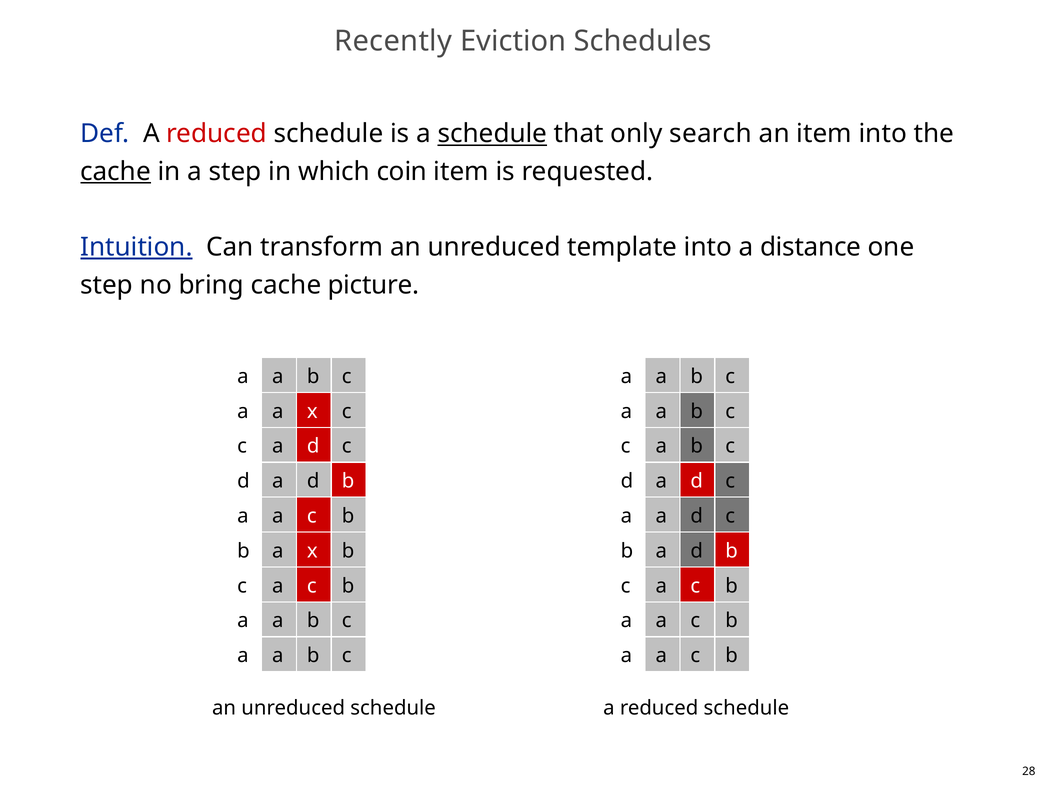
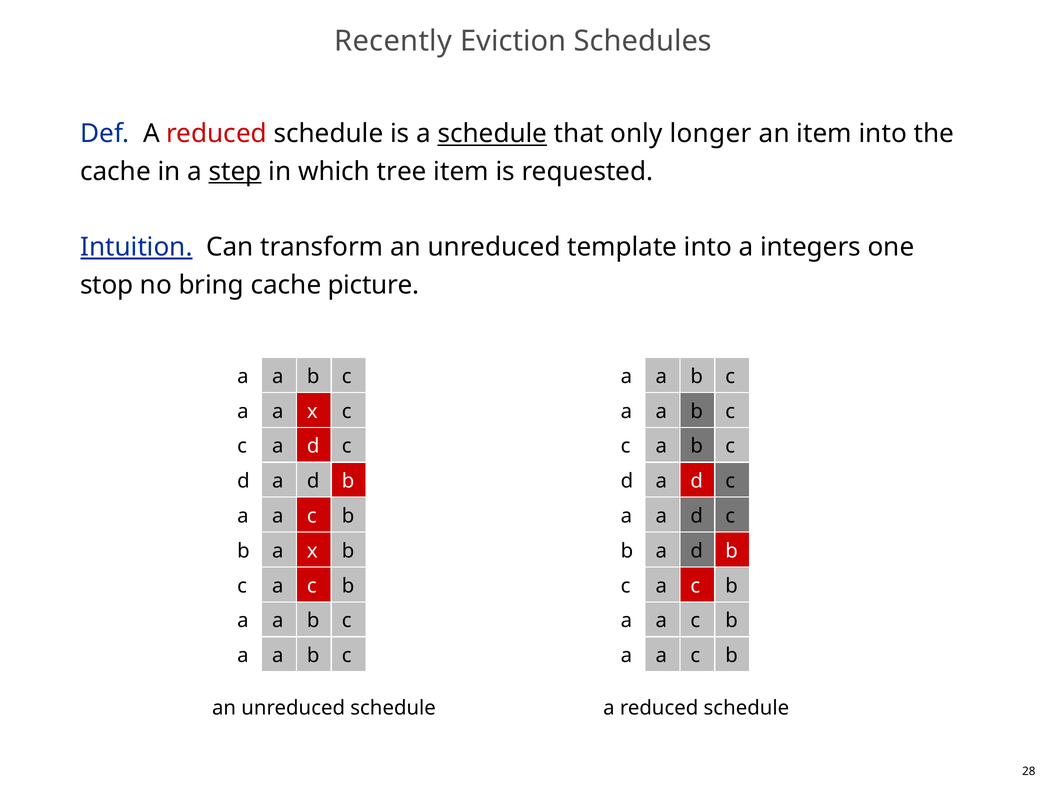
search: search -> longer (711, 134)
cache underline: present -> none (116, 172)
step underline: none -> present (235, 172)
coin: coin -> tree (402, 172)
distance: distance -> integers (811, 247)
step: step -> stop (107, 285)
